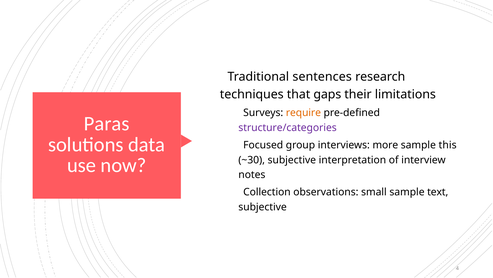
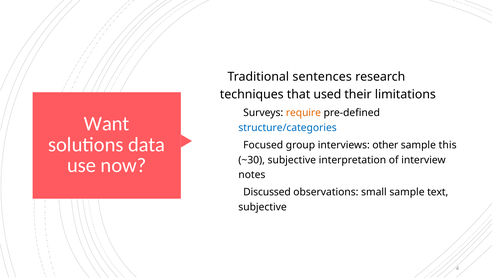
gaps: gaps -> used (327, 94)
Paras: Paras -> Want (107, 123)
structure/categories colour: purple -> blue (288, 127)
more: more -> other (385, 145)
Collection: Collection -> Discussed (267, 192)
